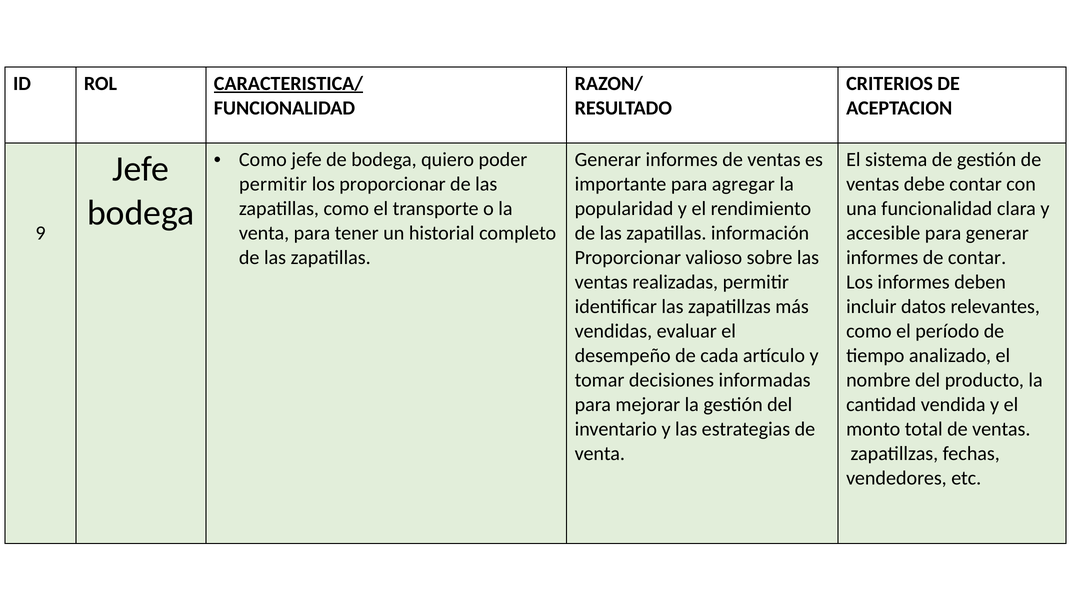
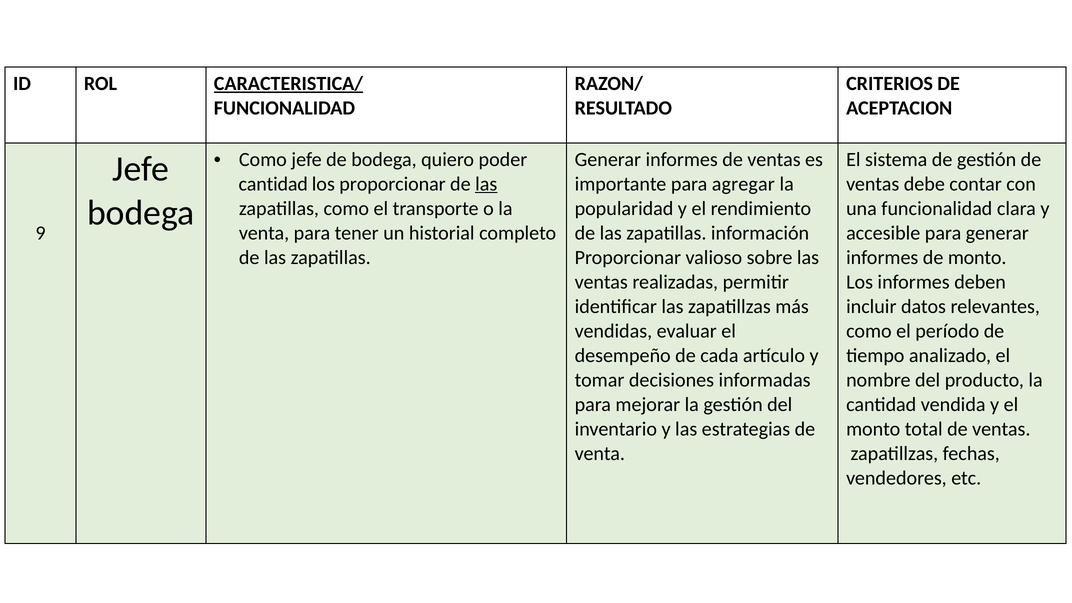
permitir: permitir -> cantidad (273, 184)
las underline: none -> present (486, 184)
de contar: contar -> monto (977, 258)
